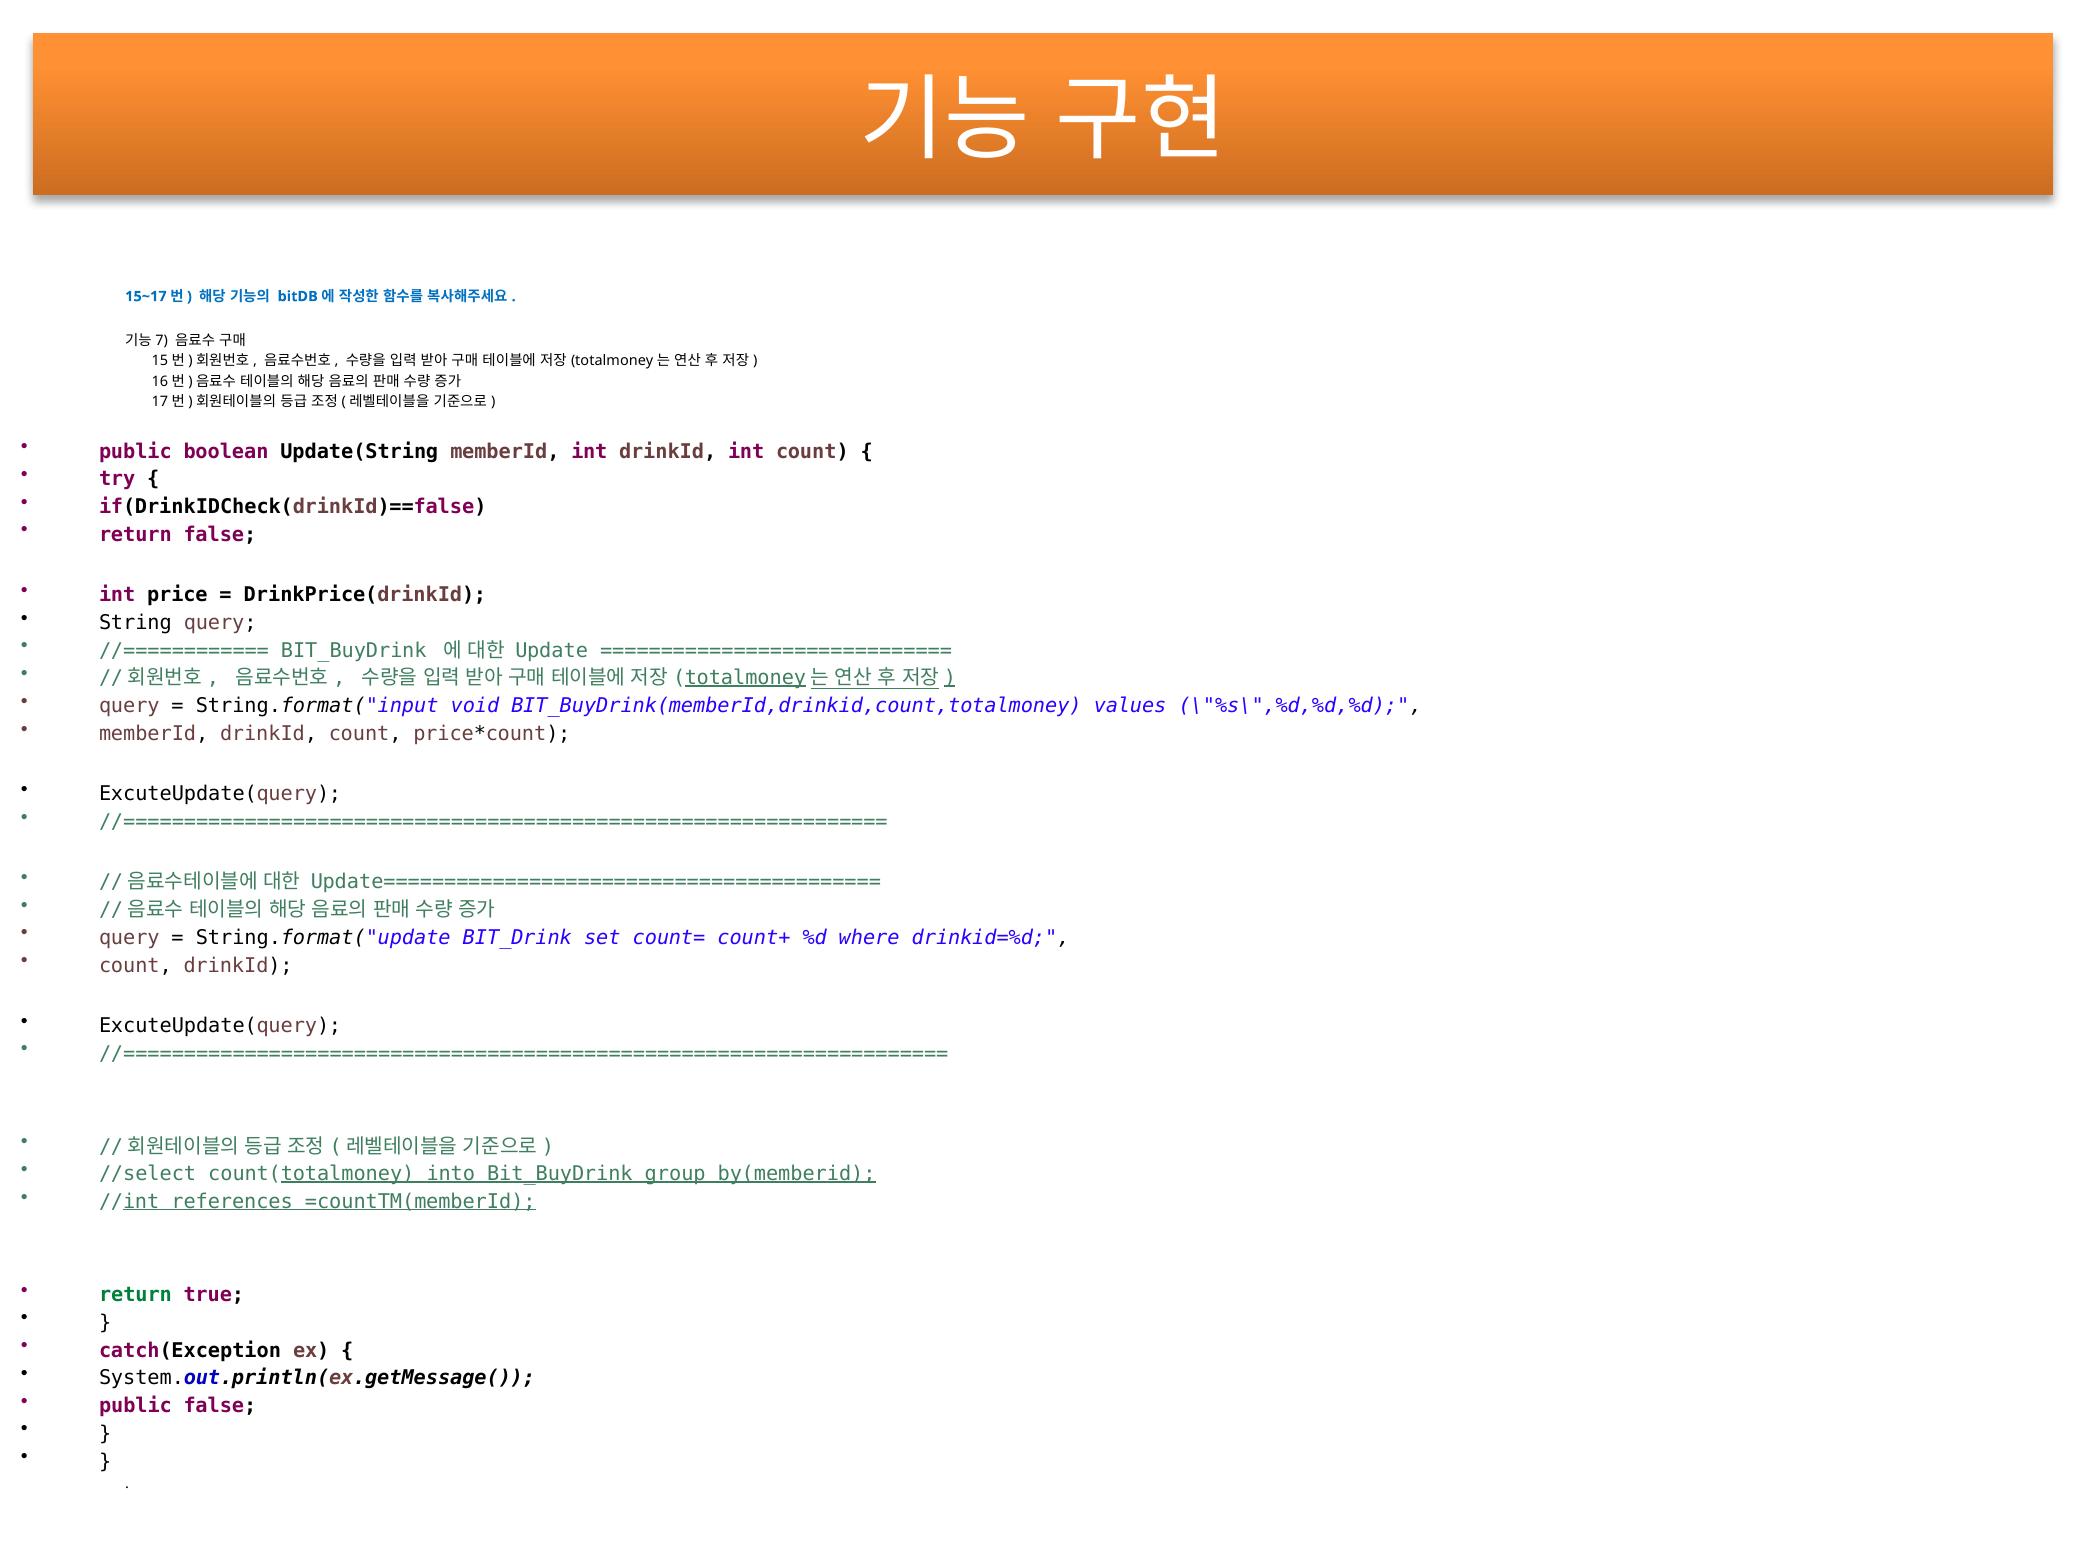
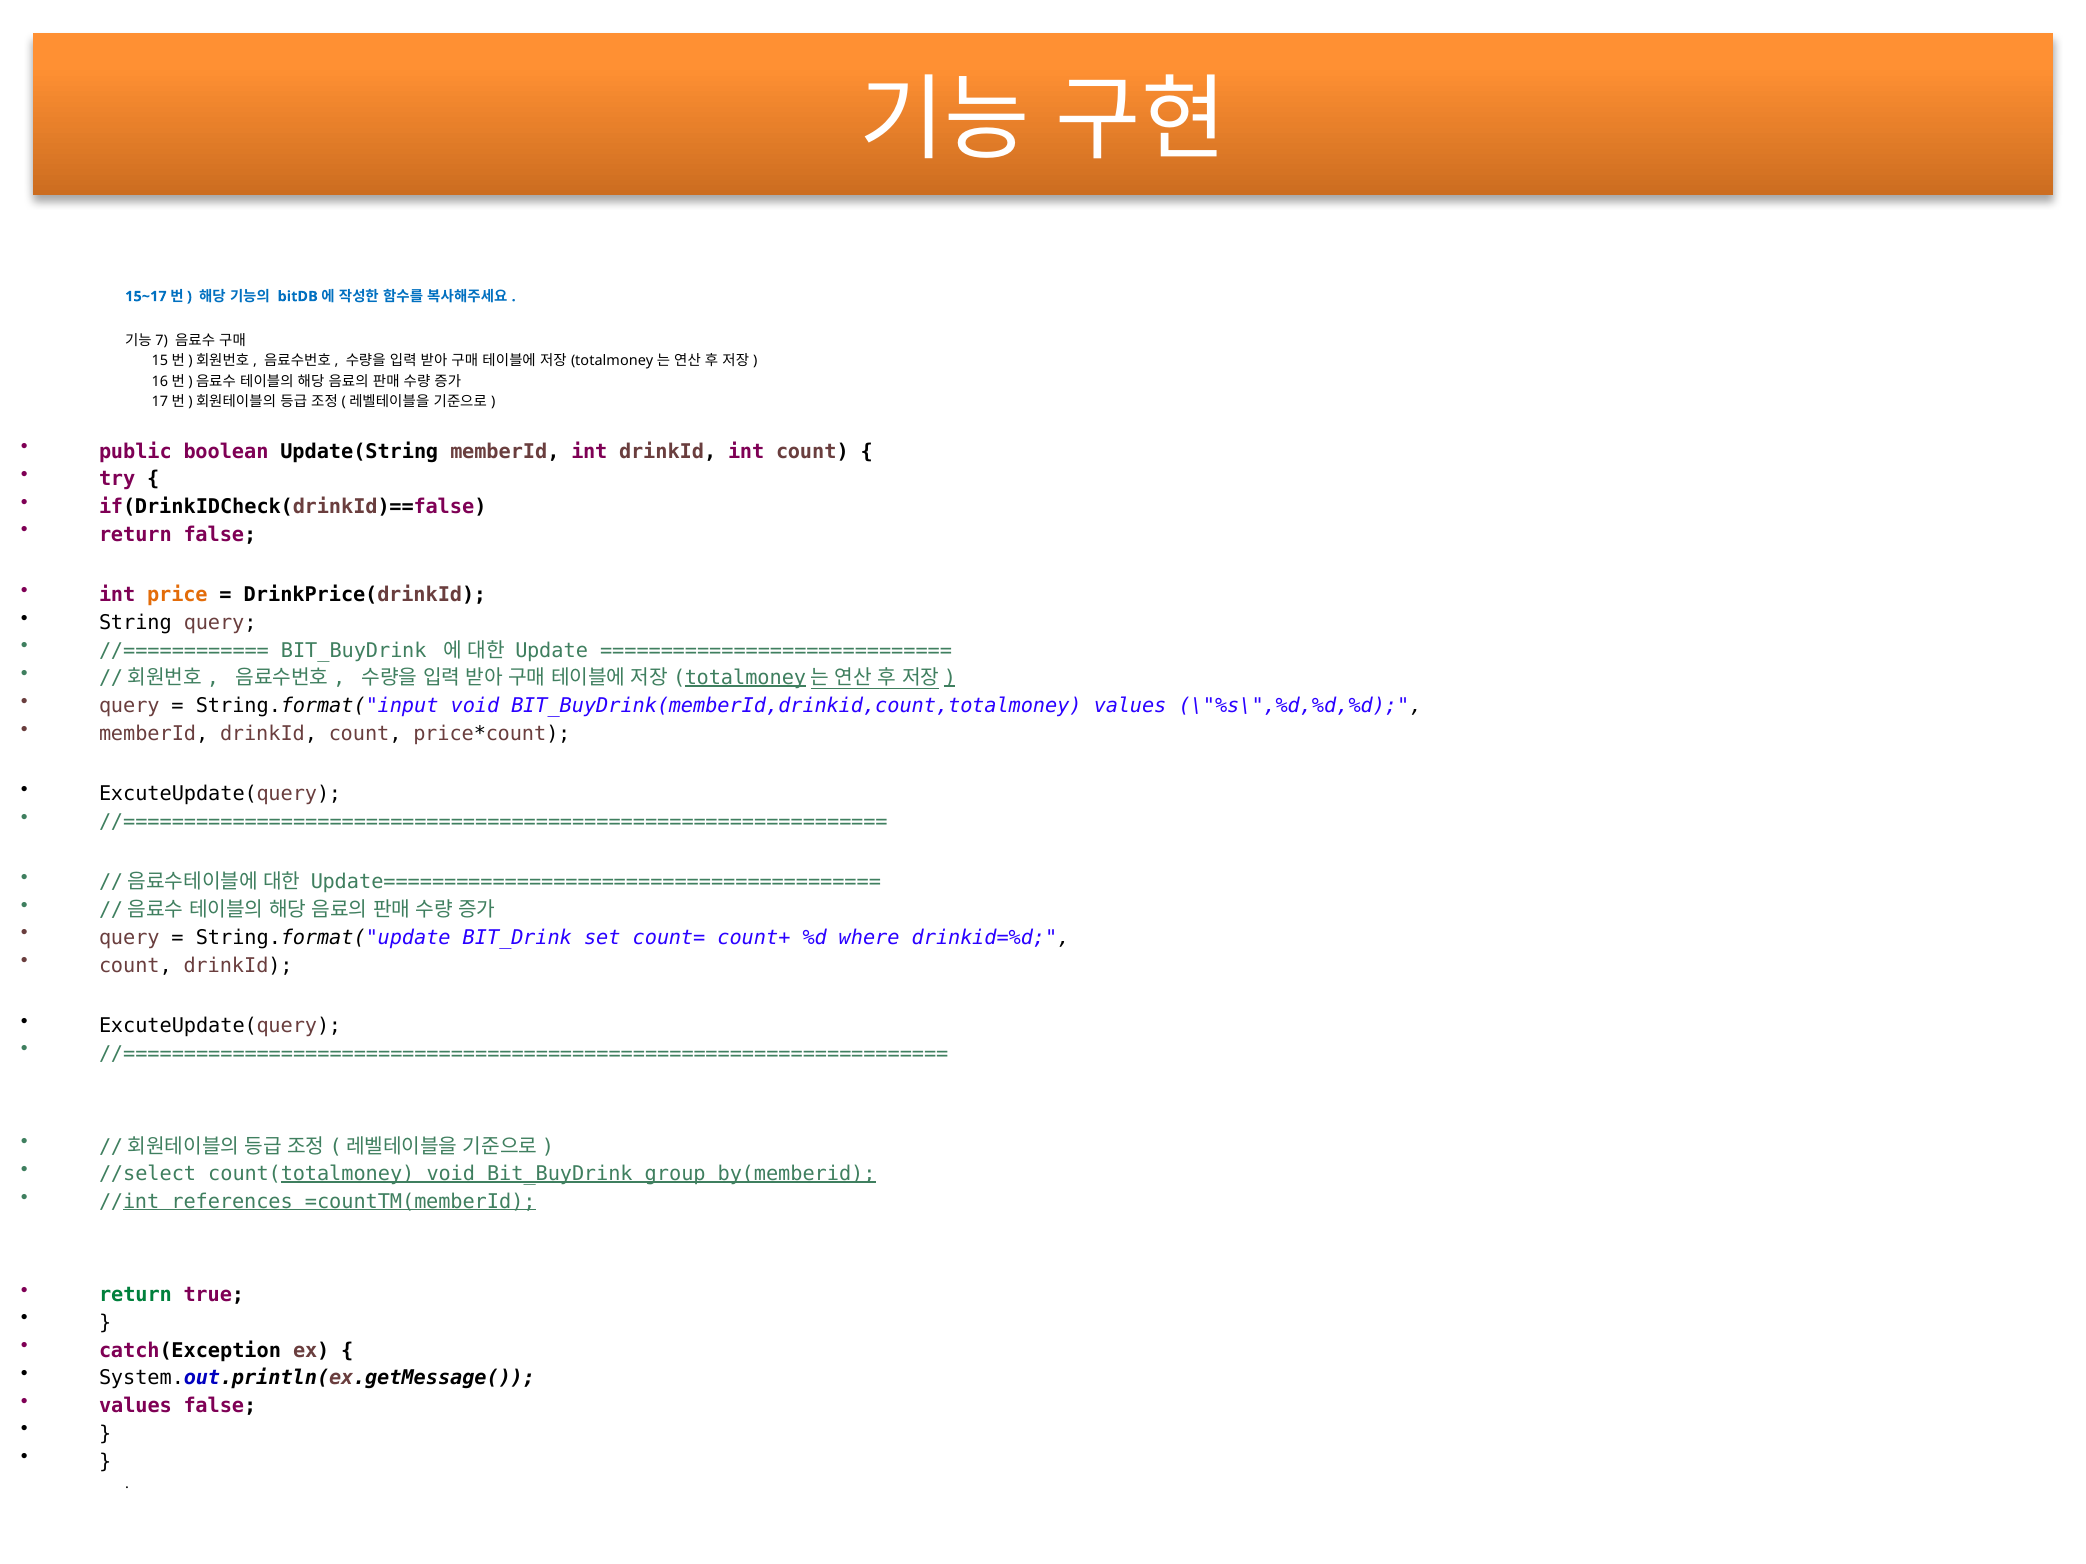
price colour: black -> orange (177, 595)
count(totalmoney into: into -> void (451, 1175)
public: public -> values (136, 1406)
